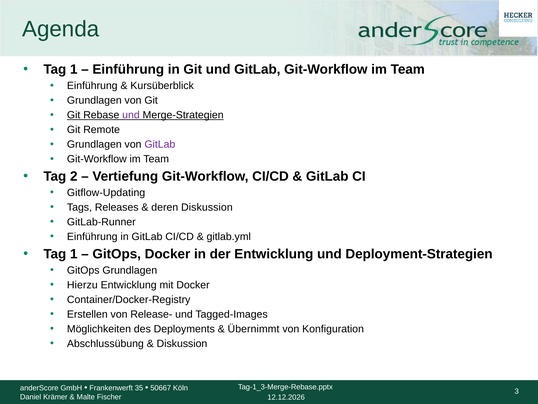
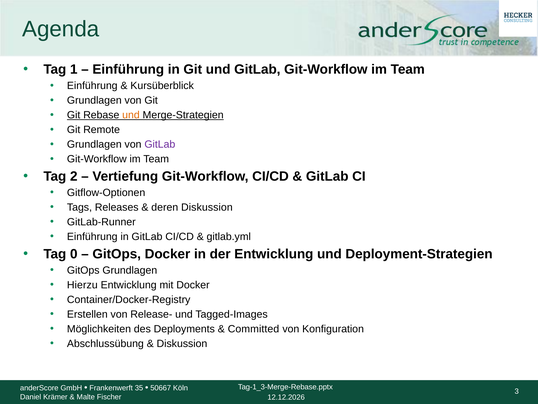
und colour: purple -> orange (131, 115)
Gitflow-Updating: Gitflow-Updating -> Gitflow-Optionen (106, 192)
1: 1 -> 0 (74, 254)
Übernimmt: Übernimmt -> Committed (254, 329)
